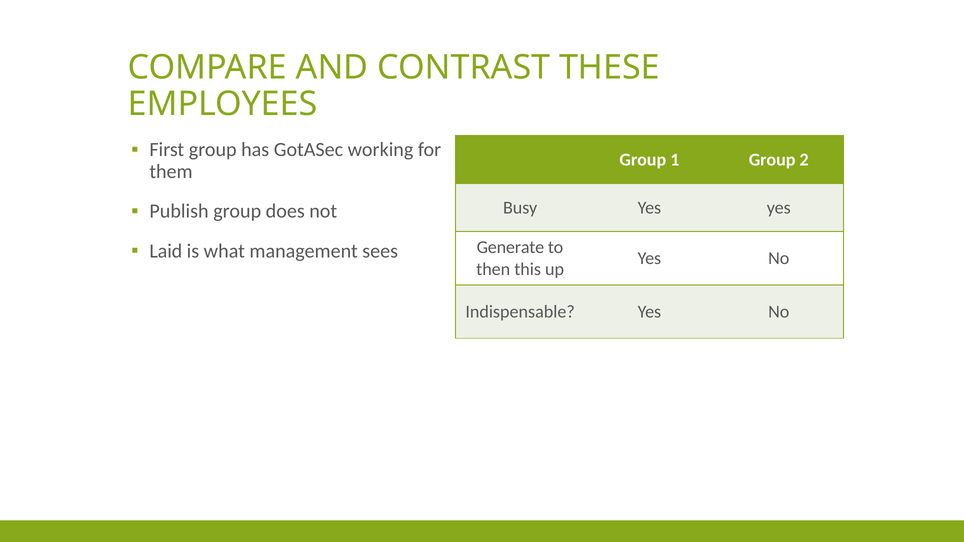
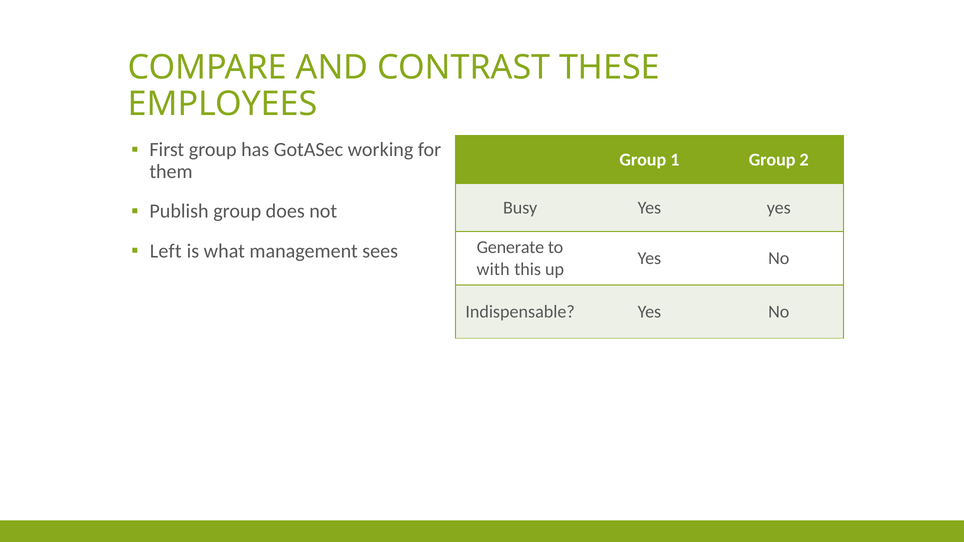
Laid: Laid -> Left (166, 251)
then: then -> with (493, 270)
